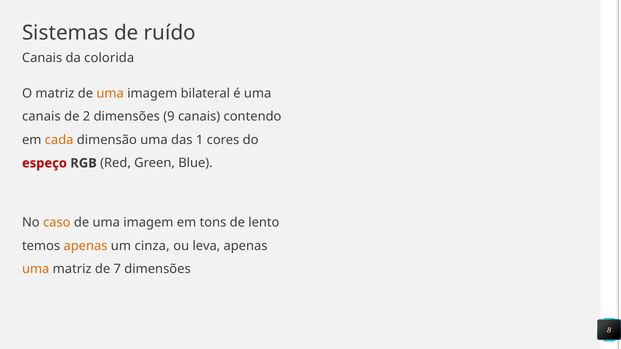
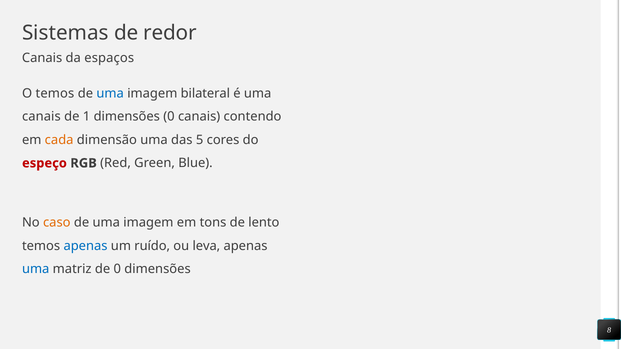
ruído: ruído -> redor (170, 33)
colorida: colorida -> espaços (109, 58)
O matriz: matriz -> temos (55, 93)
uma colour: orange -> blue (110, 93)
2: 2 -> 1 (87, 117)
dimensões 9: 9 -> 0 (169, 117)
1: 1 -> 5 (200, 140)
apenas colour: orange -> blue (86, 246)
cinza: cinza -> ruído (152, 246)
uma colour: orange -> blue (36, 269)
de 7: 7 -> 0 (117, 269)
